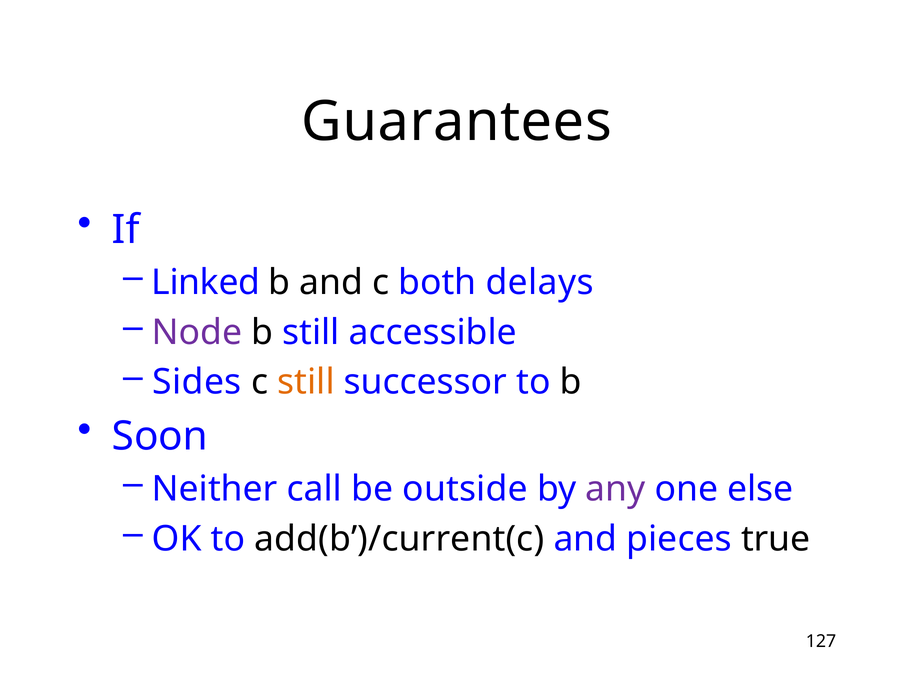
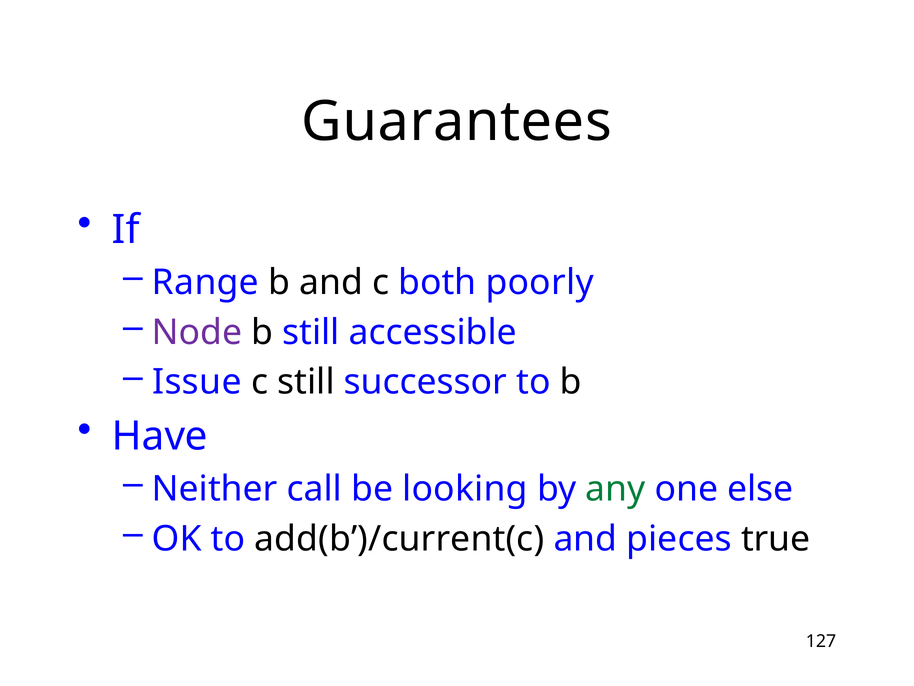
Linked: Linked -> Range (205, 282)
delays: delays -> poorly (540, 282)
Sides: Sides -> Issue (197, 382)
still colour: orange -> black (306, 382)
Soon: Soon -> Have (160, 436)
outside: outside -> looking (465, 489)
any colour: purple -> green (615, 489)
